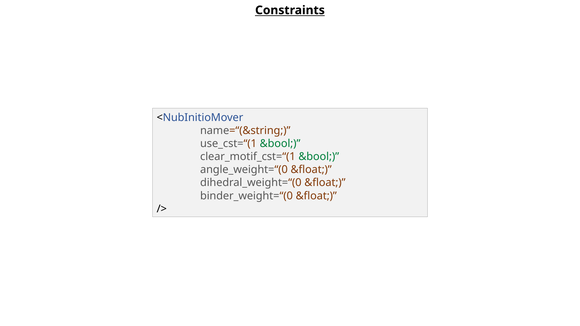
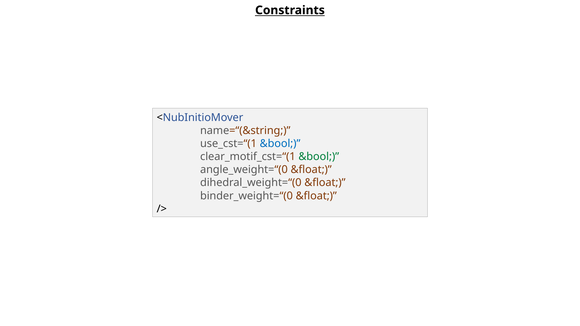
&bool colour: green -> blue (280, 144)
